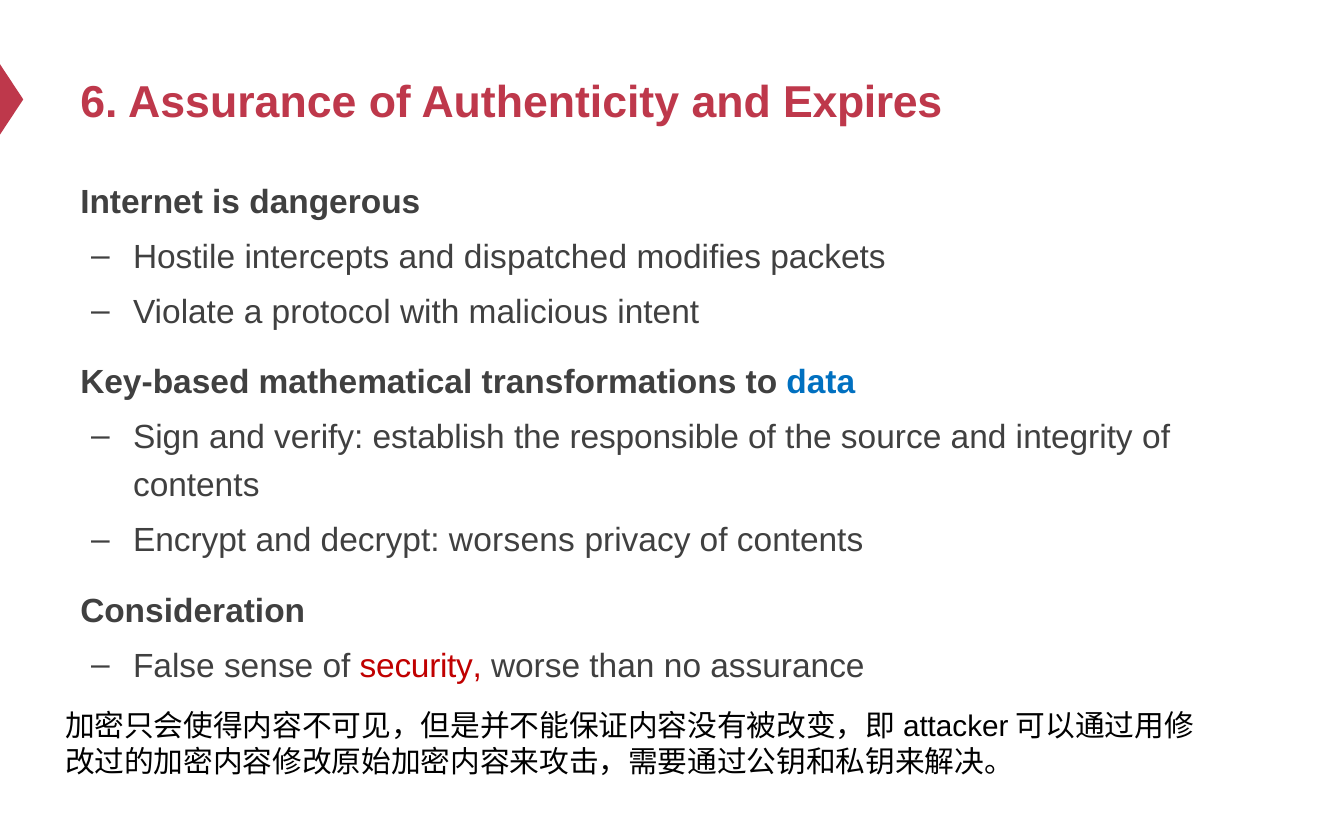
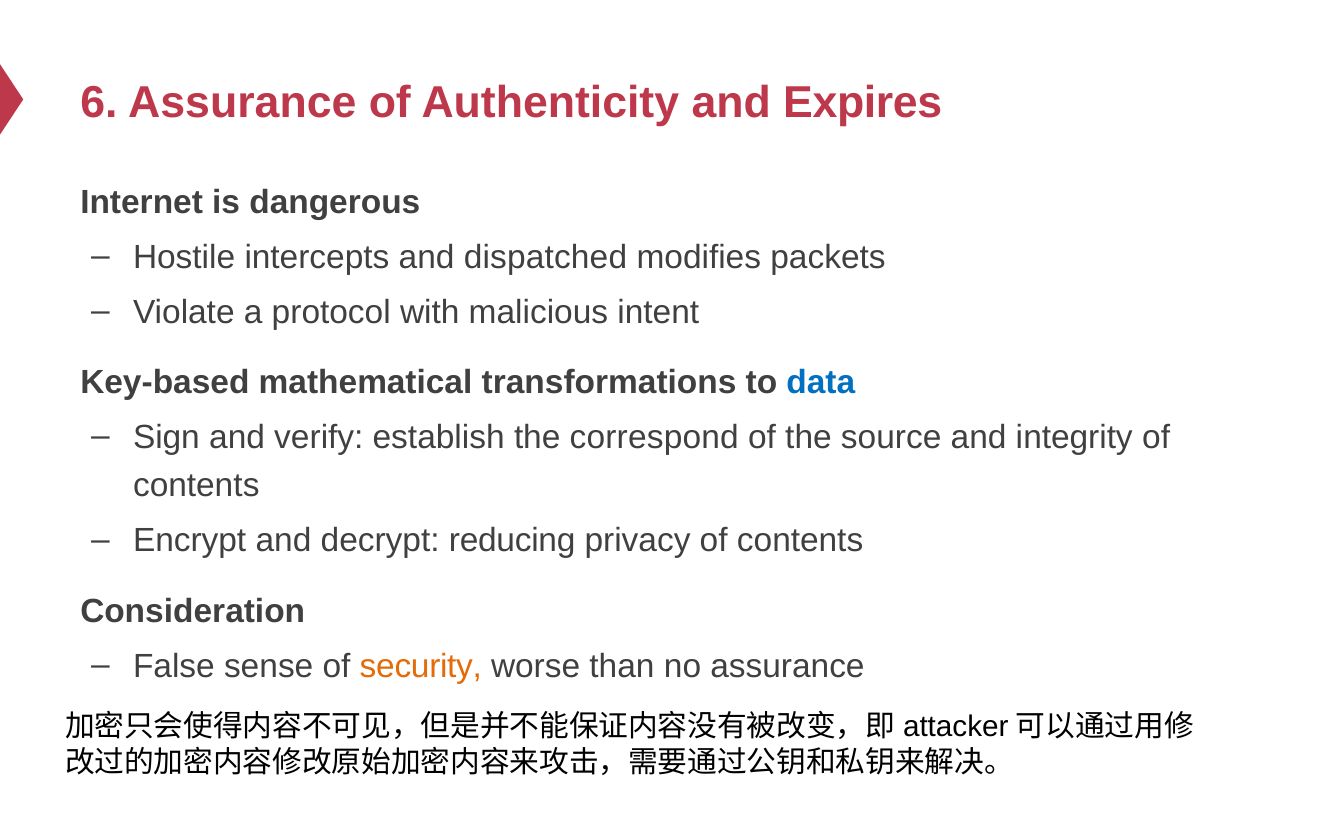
responsible: responsible -> correspond (654, 438)
worsens: worsens -> reducing (512, 541)
security colour: red -> orange (421, 666)
